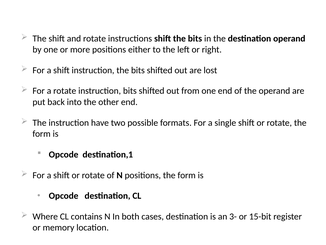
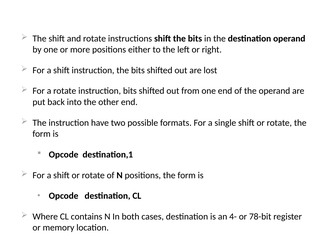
3-: 3- -> 4- (233, 216)
15-bit: 15-bit -> 78-bit (260, 216)
